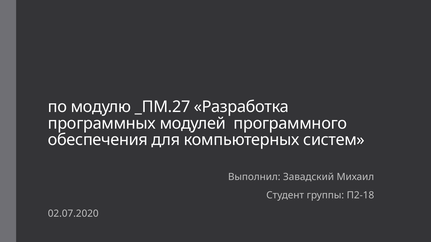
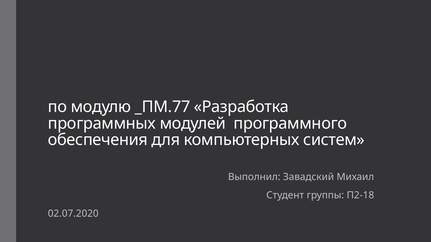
_ПМ.27: _ПМ.27 -> _ПМ.77 (163, 107)
